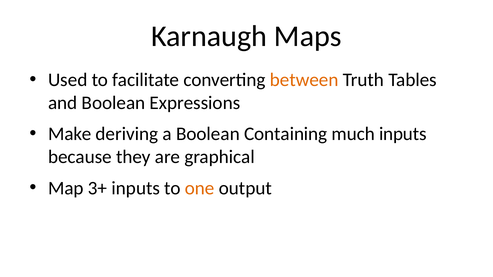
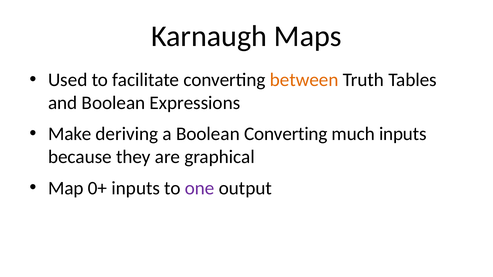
Boolean Containing: Containing -> Converting (286, 134)
3+: 3+ -> 0+ (98, 188)
one colour: orange -> purple (200, 188)
